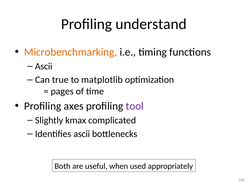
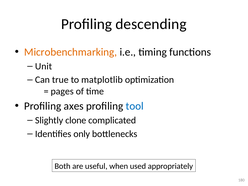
understand: understand -> descending (151, 24)
Ascii: Ascii -> Unit (44, 66)
tool colour: purple -> blue (135, 106)
kmax: kmax -> clone (76, 120)
Identifies ascii: ascii -> only (82, 134)
